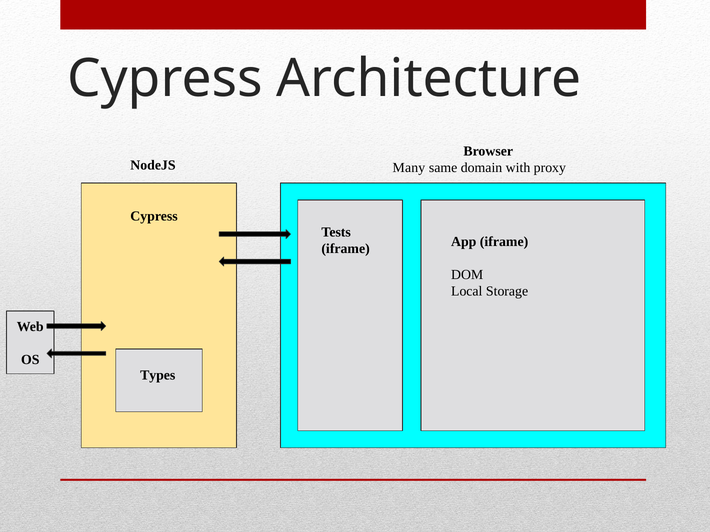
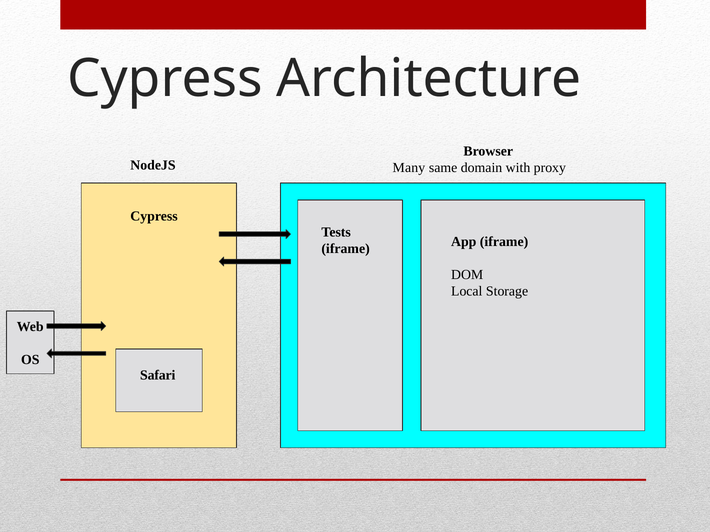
Types: Types -> Safari (158, 376)
